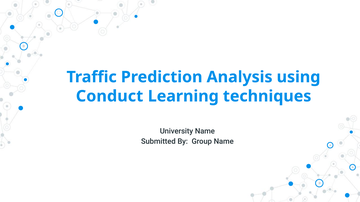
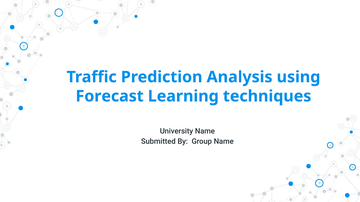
Conduct: Conduct -> Forecast (110, 96)
